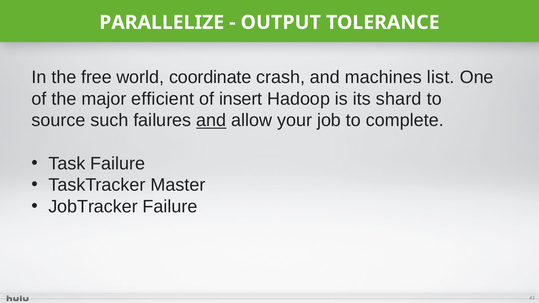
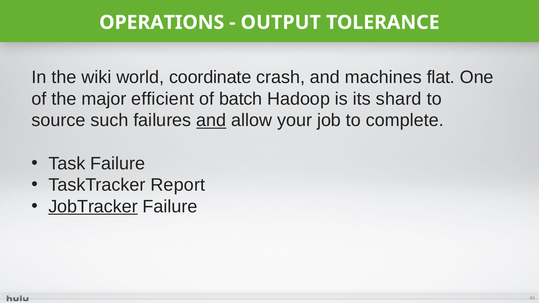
PARALLELIZE: PARALLELIZE -> OPERATIONS (162, 22)
free: free -> wiki (96, 77)
list: list -> flat (441, 77)
insert: insert -> batch (241, 99)
Master: Master -> Report (178, 185)
JobTracker underline: none -> present (93, 207)
